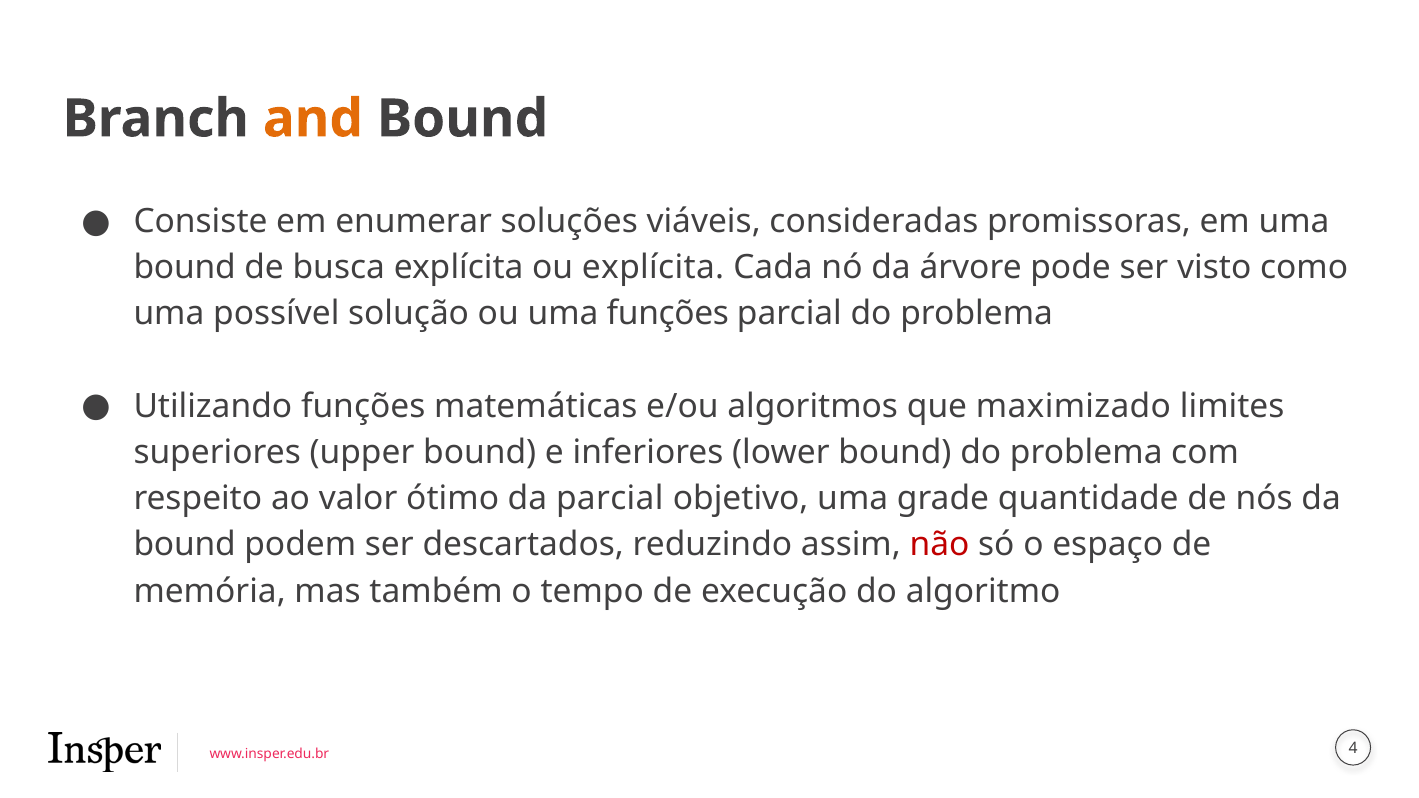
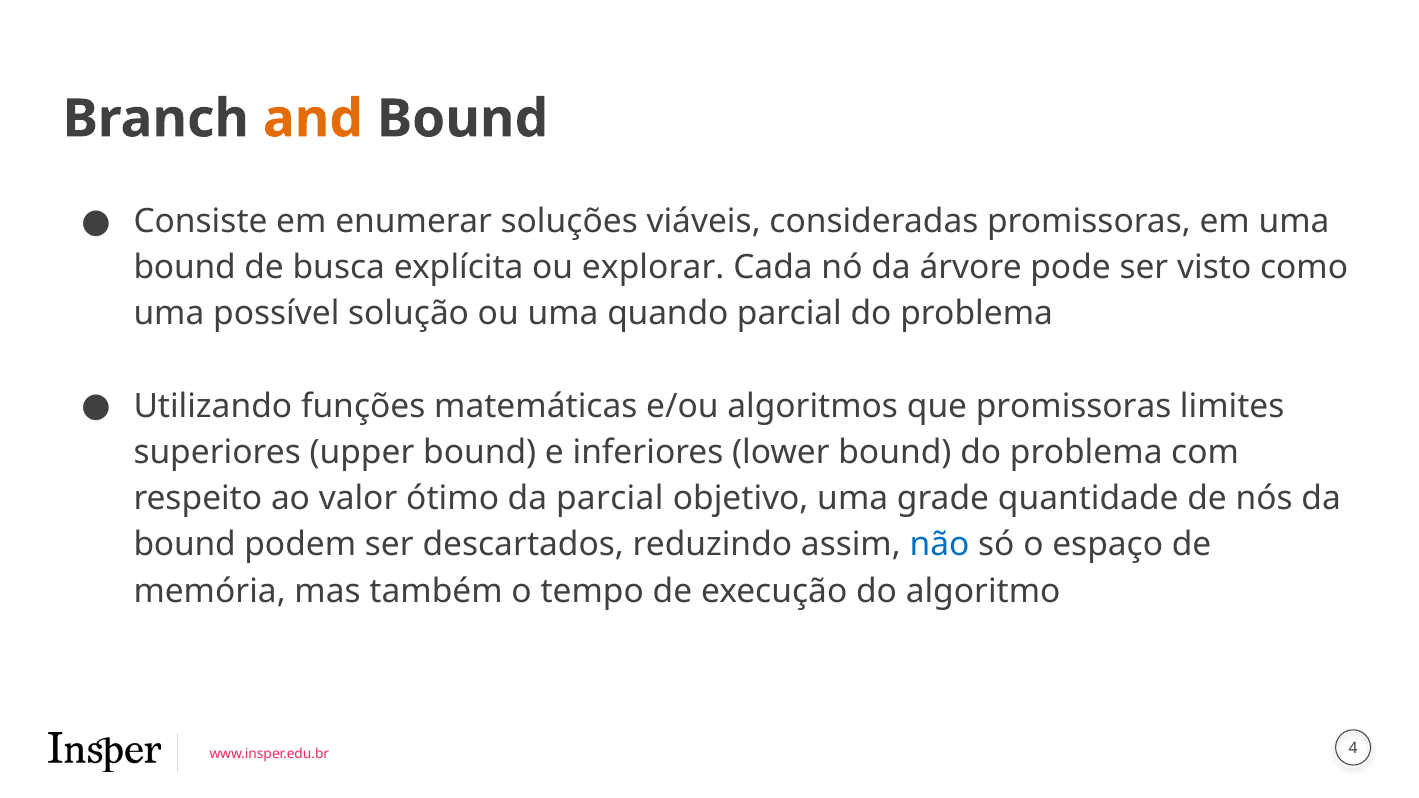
ou explícita: explícita -> explorar (653, 268)
uma funções: funções -> quando (668, 314)
que maximizado: maximizado -> promissoras (1074, 406)
não colour: red -> blue (940, 545)
